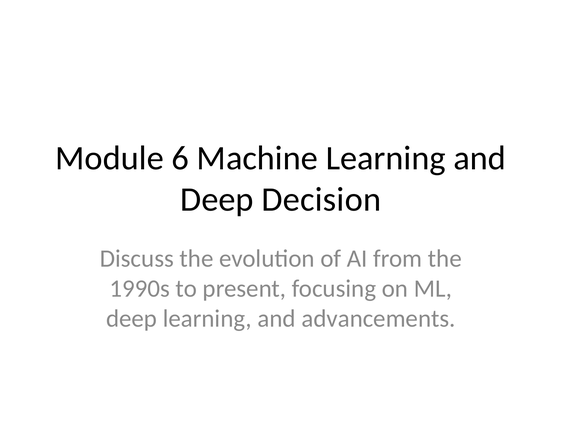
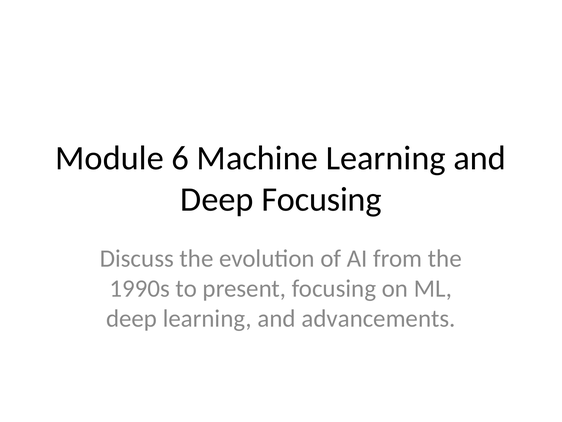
Deep Decision: Decision -> Focusing (321, 199)
